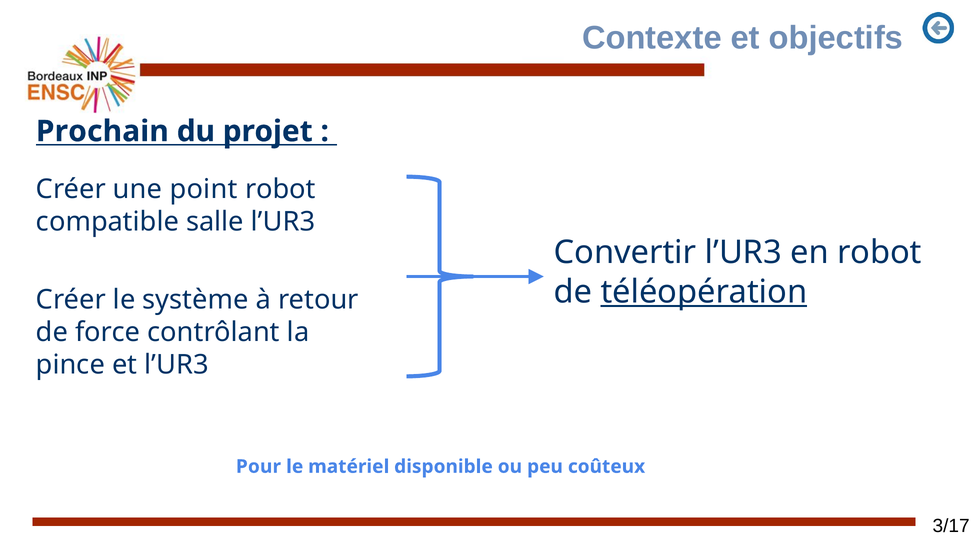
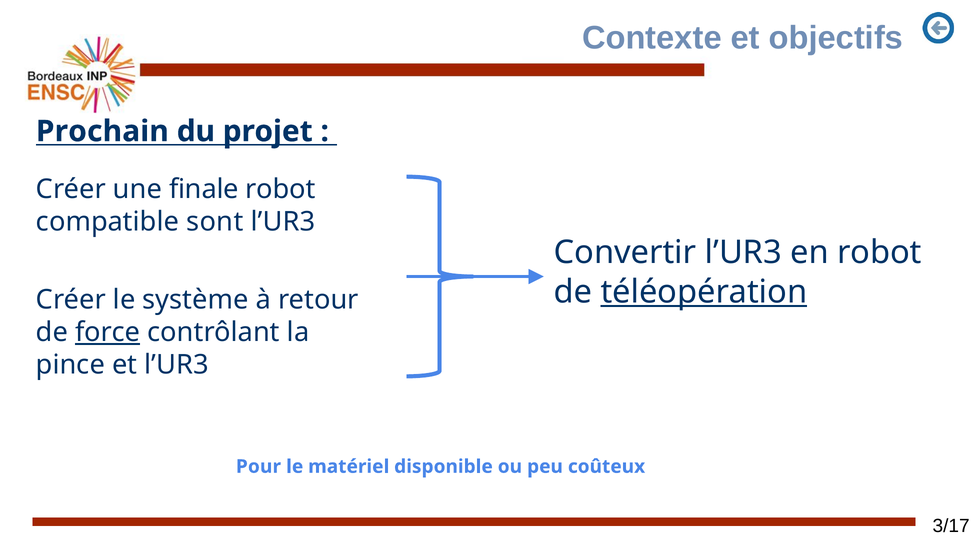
point: point -> finale (204, 189)
salle: salle -> sont (215, 222)
force underline: none -> present (108, 333)
